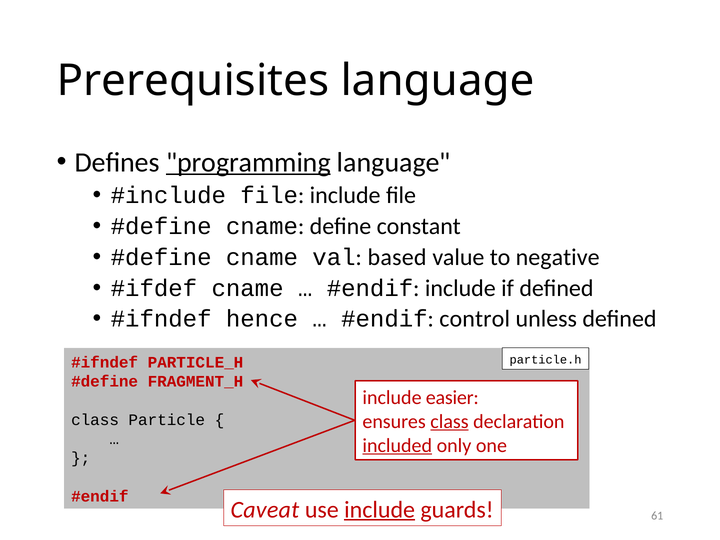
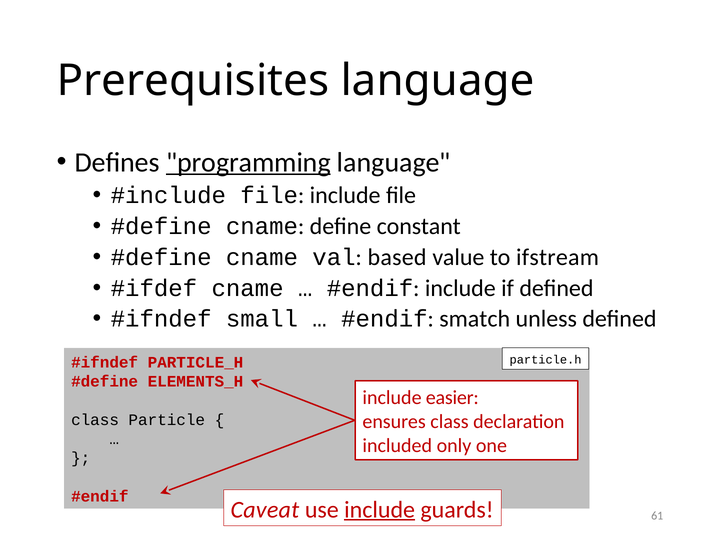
negative: negative -> ifstream (558, 257)
hence: hence -> small (262, 319)
control: control -> smatch (475, 319)
FRAGMENT_H: FRAGMENT_H -> ELEMENTS_H (195, 381)
class underline: present -> none (449, 421)
included underline: present -> none (397, 445)
